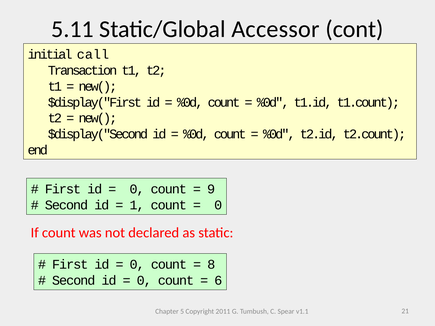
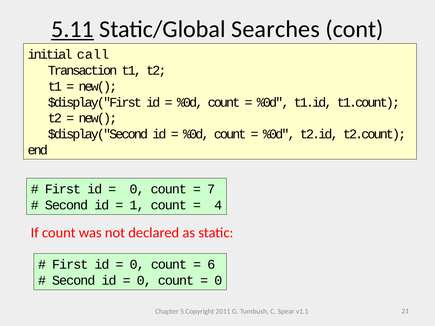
5.11 underline: none -> present (73, 29)
Accessor: Accessor -> Searches (276, 29)
9: 9 -> 7 (211, 189)
0: 0 -> 4 (218, 205)
8: 8 -> 6 (211, 265)
6: 6 -> 0 (218, 281)
